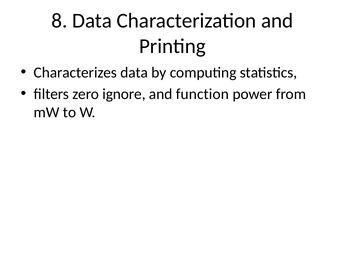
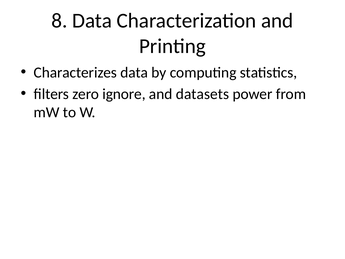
function: function -> datasets (202, 94)
